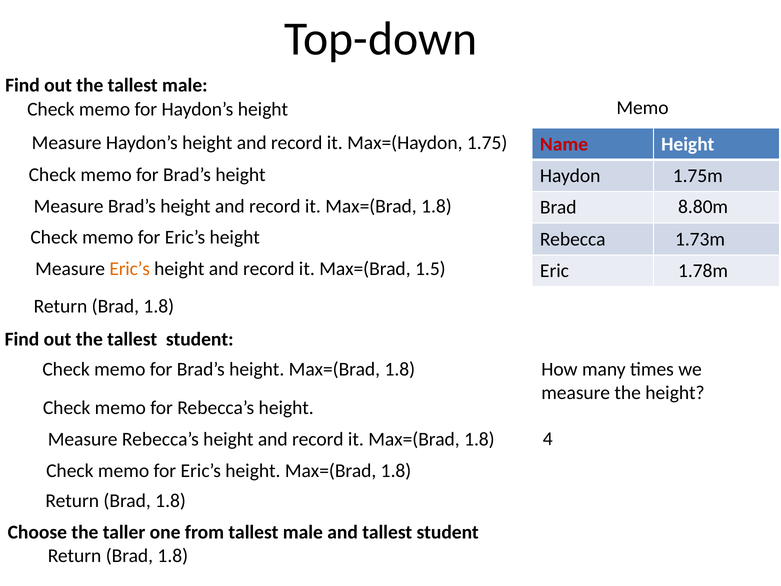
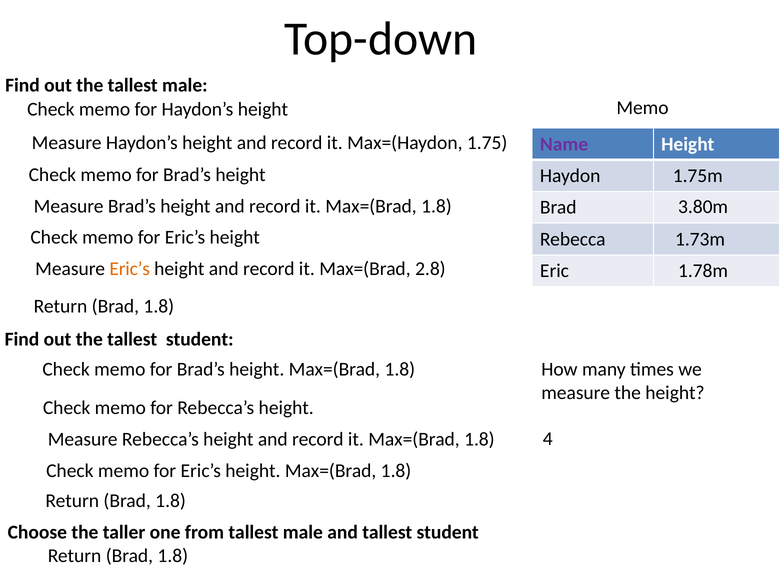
Name colour: red -> purple (564, 144)
8.80m: 8.80m -> 3.80m (703, 207)
1.5: 1.5 -> 2.8 (430, 269)
